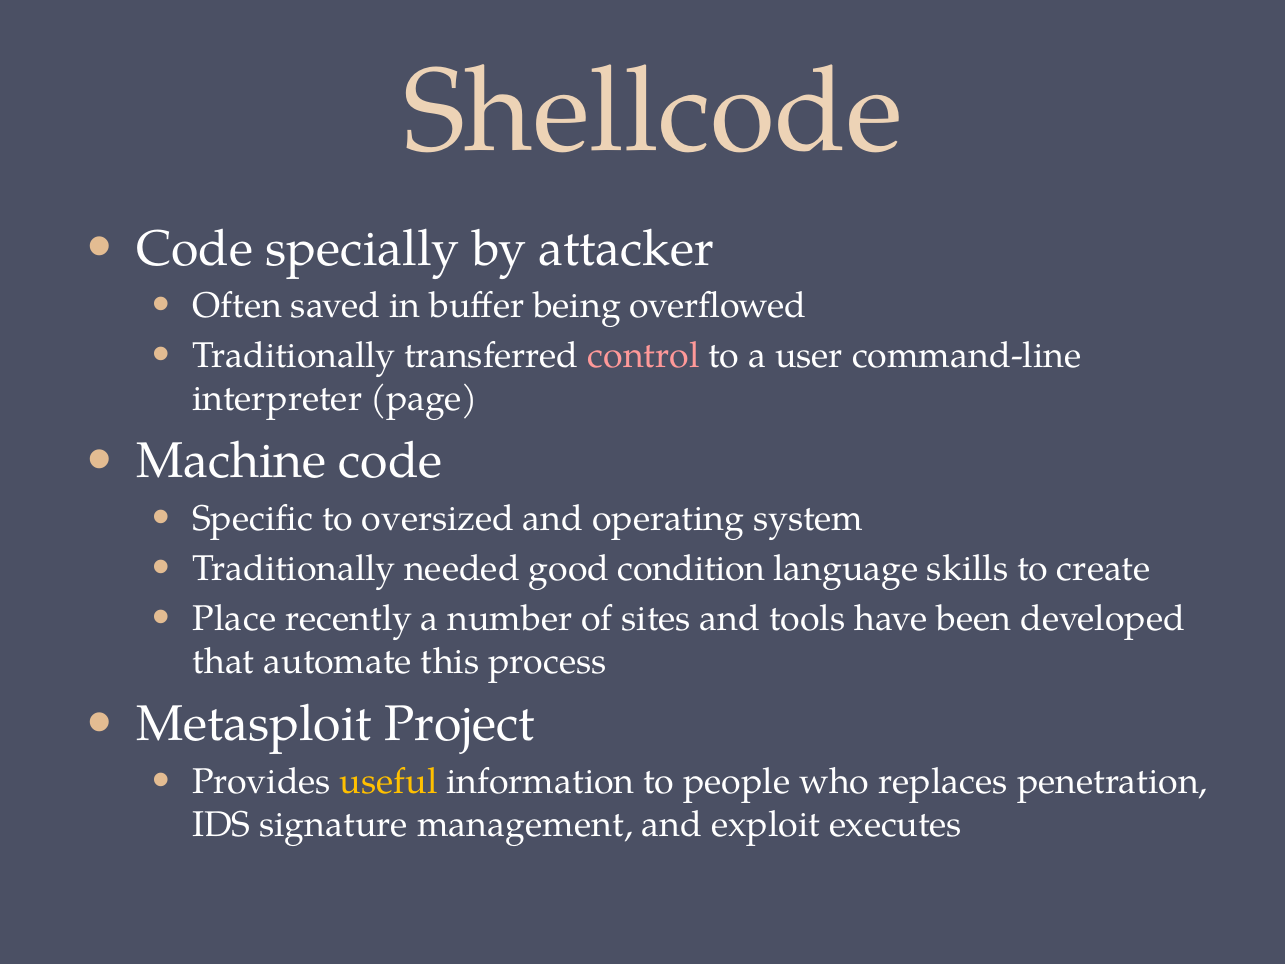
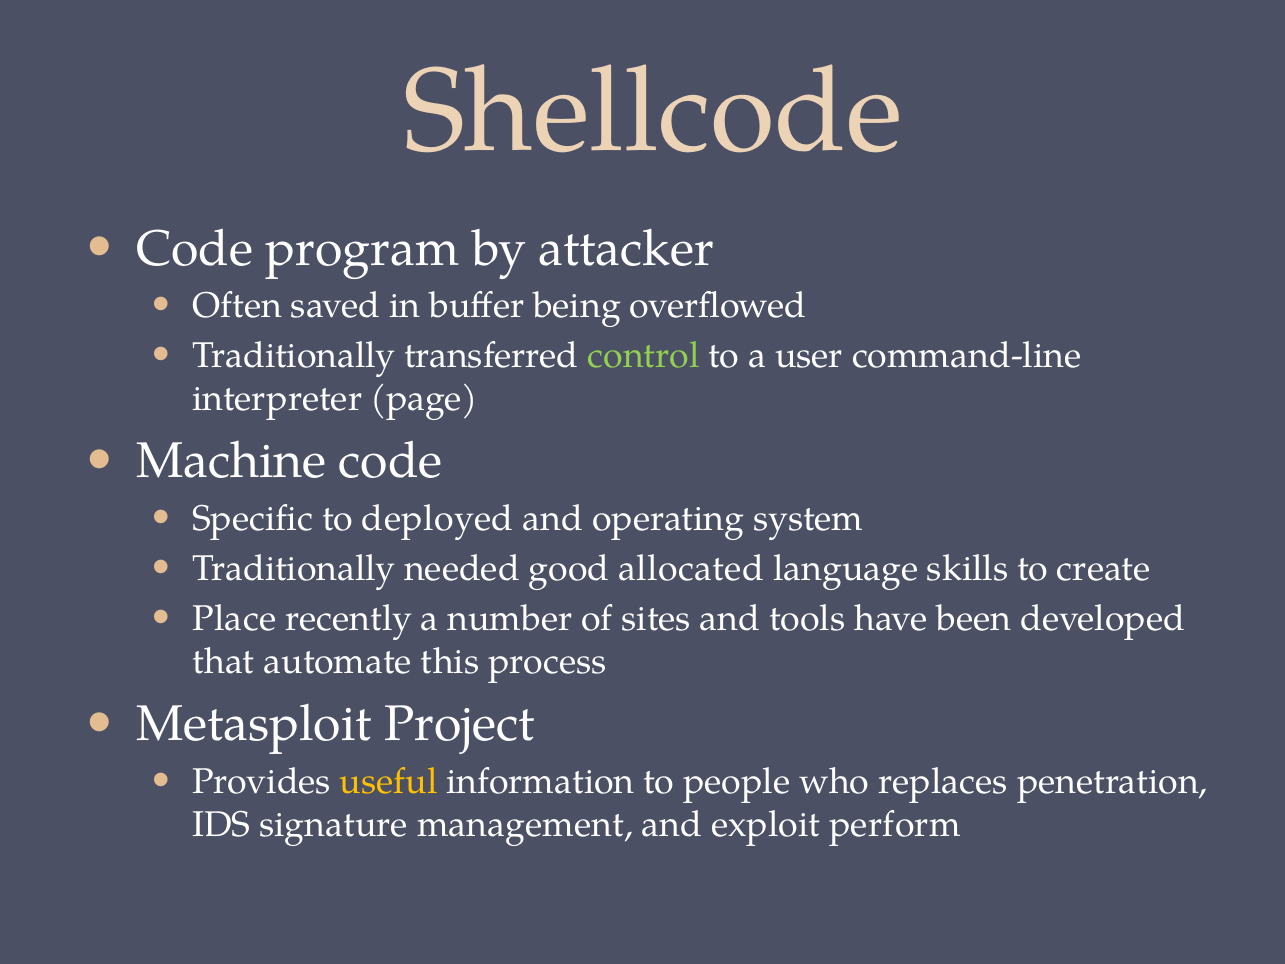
specially: specially -> program (363, 248)
control colour: pink -> light green (644, 356)
oversized: oversized -> deployed (438, 519)
condition: condition -> allocated (691, 569)
executes: executes -> perform (895, 825)
